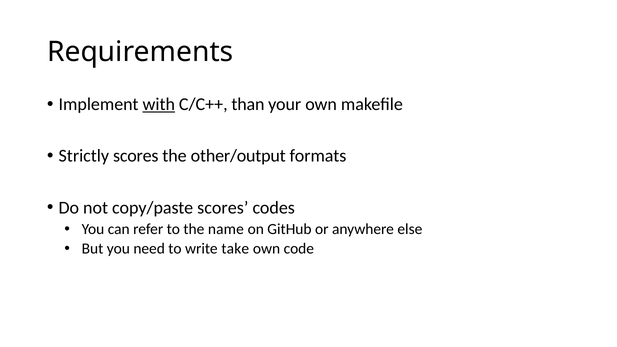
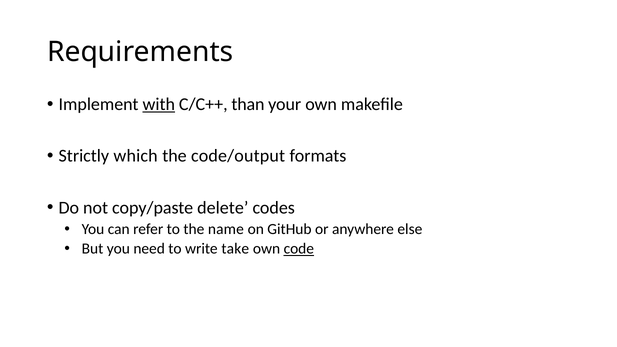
Strictly scores: scores -> which (136, 156)
other/output: other/output -> code/output (238, 156)
copy/paste scores: scores -> delete (223, 208)
code underline: none -> present (299, 249)
